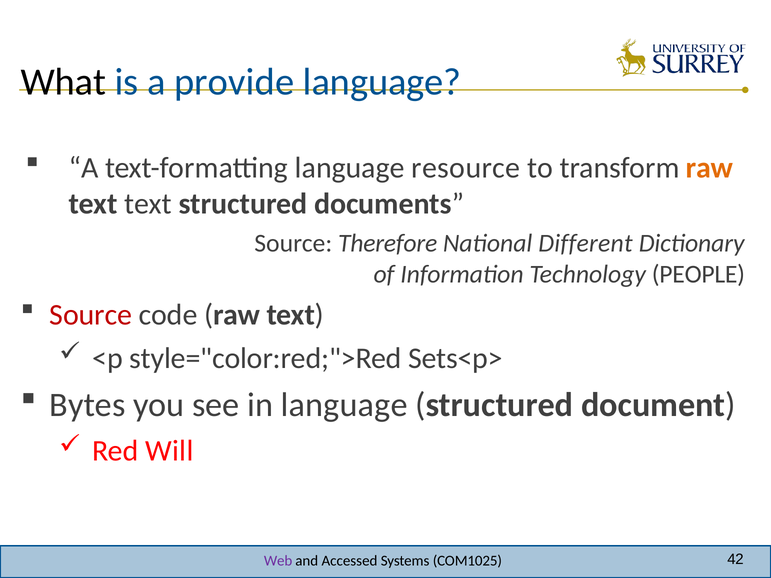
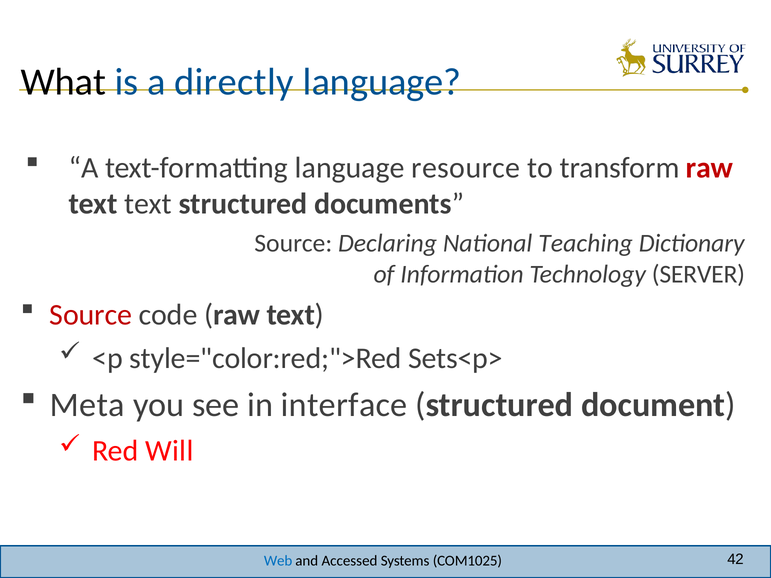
provide: provide -> directly (234, 82)
raw colour: orange -> red (709, 168)
Therefore: Therefore -> Declaring (388, 244)
Different: Different -> Teaching (586, 244)
PEOPLE: PEOPLE -> SERVER (698, 274)
Bytes: Bytes -> Meta (87, 405)
in language: language -> interface (344, 405)
Web colour: purple -> blue (278, 561)
